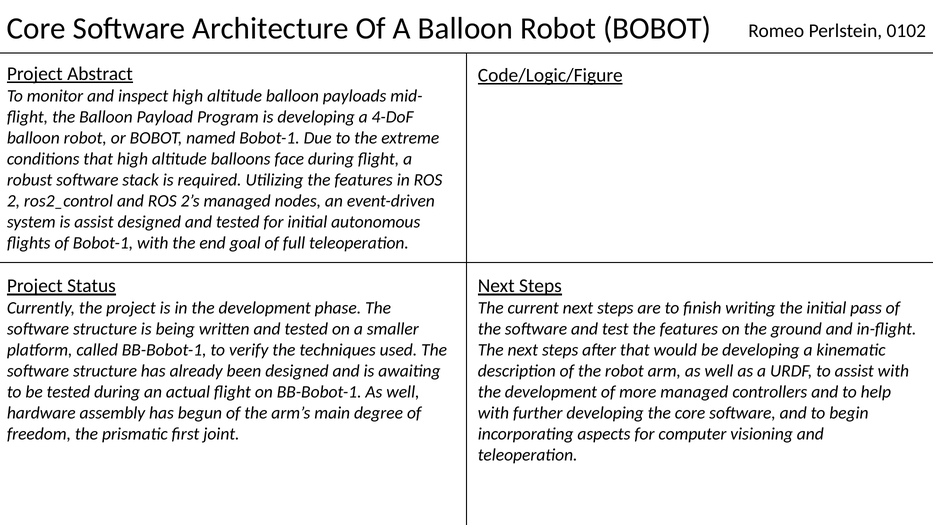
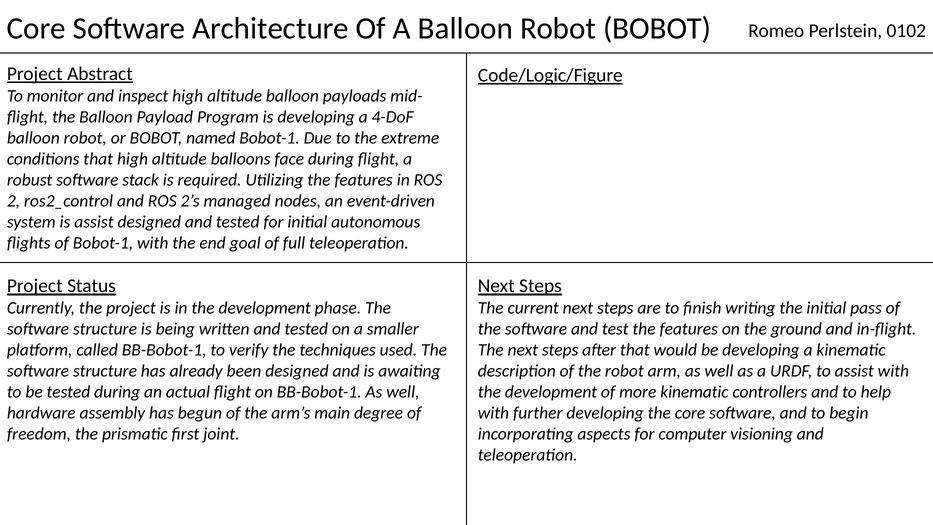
more managed: managed -> kinematic (694, 392)
